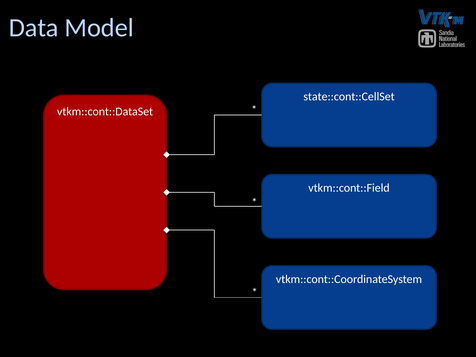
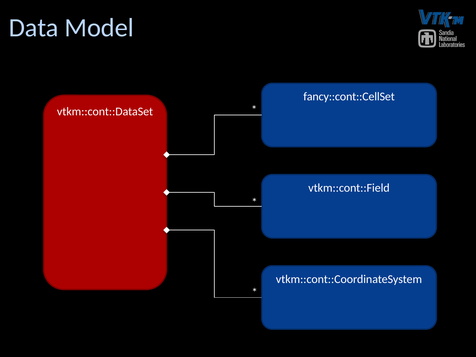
state::cont::CellSet: state::cont::CellSet -> fancy::cont::CellSet (349, 97)
